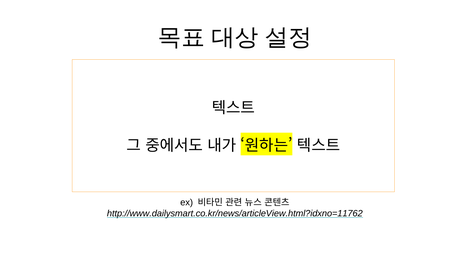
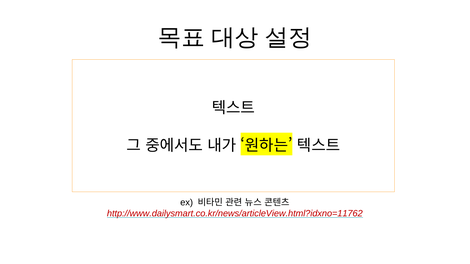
http://www.dailysmart.co.kr/news/articleView.html?idxno=11762 colour: black -> red (235, 214)
